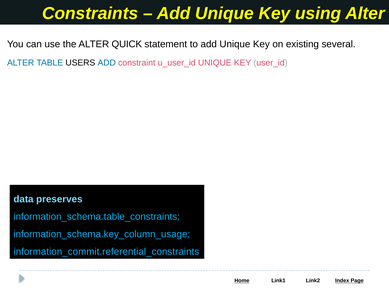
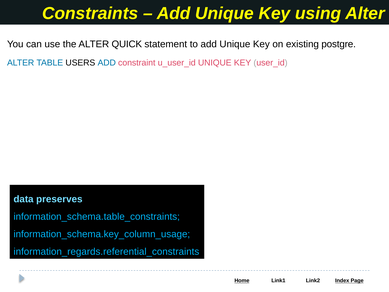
several: several -> postgre (339, 44)
information_commit.referential_constraints: information_commit.referential_constraints -> information_regards.referential_constraints (106, 251)
